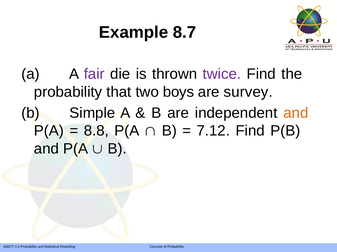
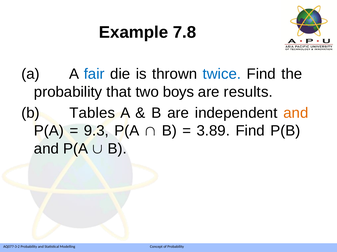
8.7: 8.7 -> 7.8 (185, 32)
fair colour: purple -> blue (94, 74)
twice colour: purple -> blue (222, 74)
survey: survey -> results (248, 92)
Simple: Simple -> Tables (92, 113)
8.8: 8.8 -> 9.3 (96, 131)
7.12: 7.12 -> 3.89 (213, 131)
